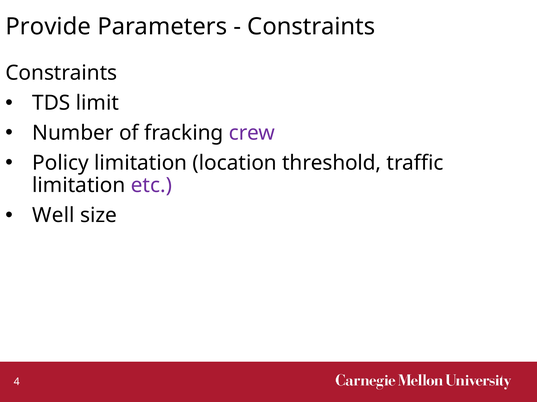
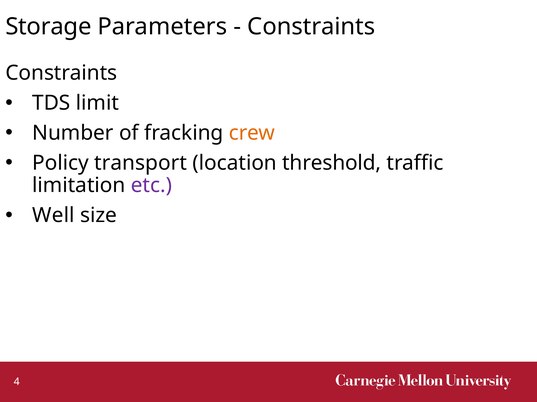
Provide: Provide -> Storage (48, 27)
crew colour: purple -> orange (252, 133)
Policy limitation: limitation -> transport (141, 163)
